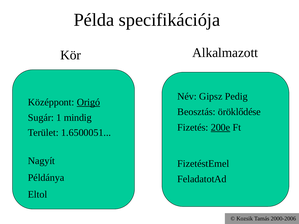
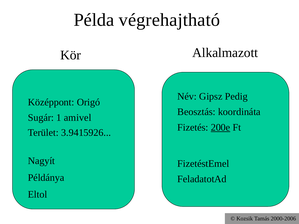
specifikációja: specifikációja -> végrehajtható (169, 20)
Origó underline: present -> none (88, 102)
öröklődése: öröklődése -> koordináta (239, 112)
mindig: mindig -> amivel (78, 118)
1.6500051: 1.6500051 -> 3.9415926 (86, 133)
